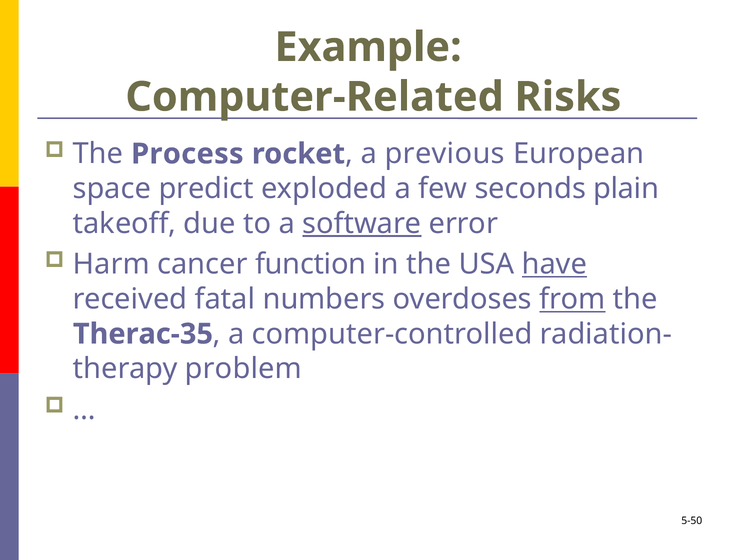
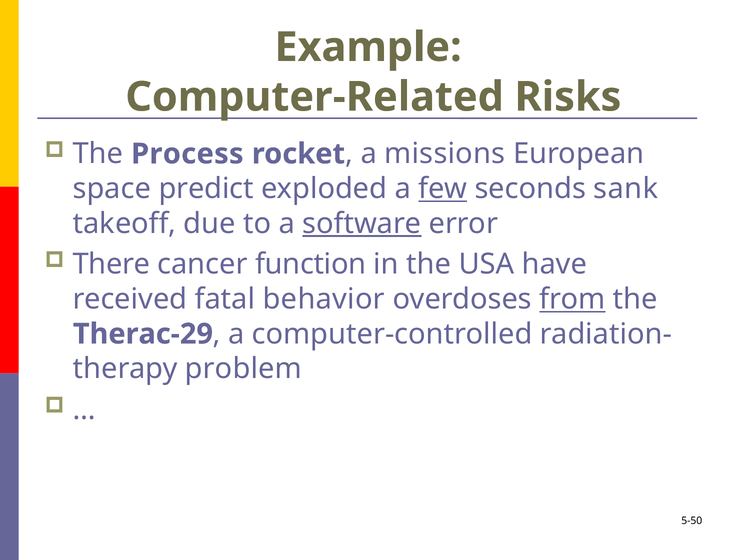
previous: previous -> missions (445, 154)
few underline: none -> present (443, 189)
plain: plain -> sank (626, 189)
Harm: Harm -> There (111, 264)
have underline: present -> none (554, 264)
numbers: numbers -> behavior (324, 299)
Therac-35: Therac-35 -> Therac-29 (143, 334)
